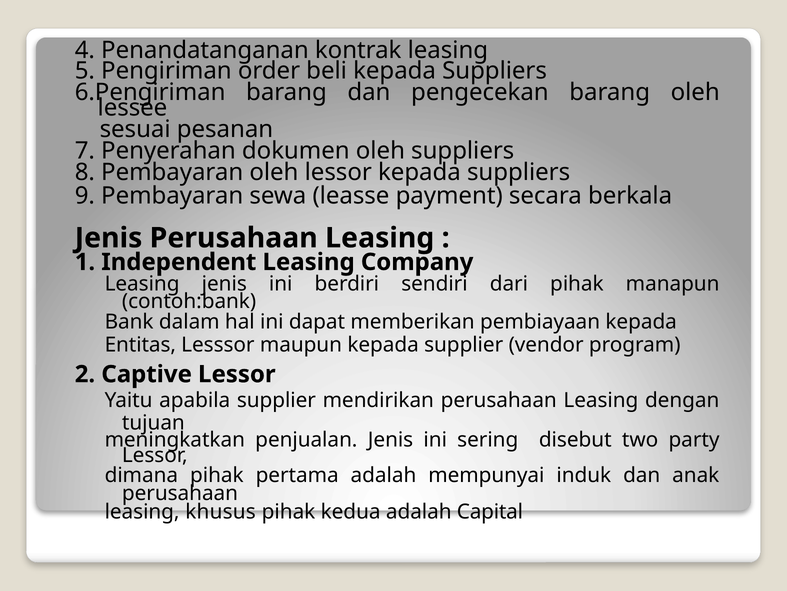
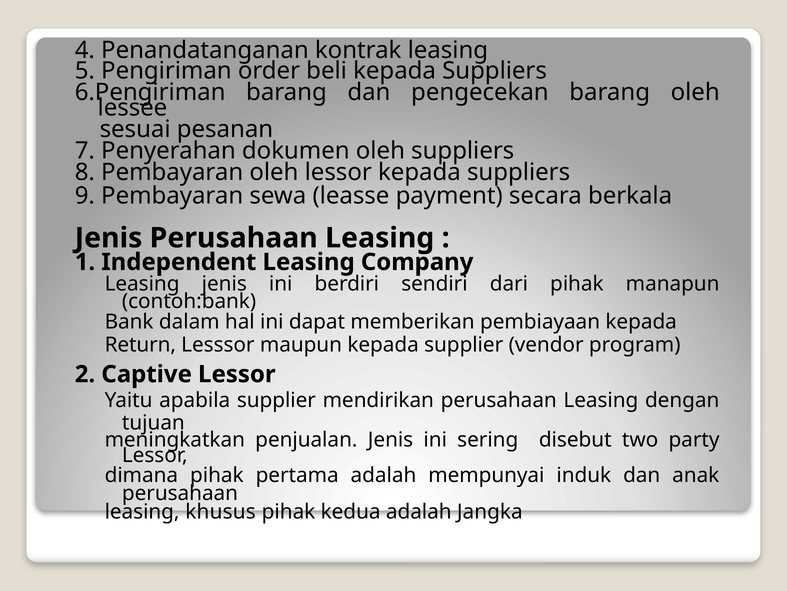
Entitas: Entitas -> Return (140, 344)
Capital: Capital -> Jangka (490, 511)
